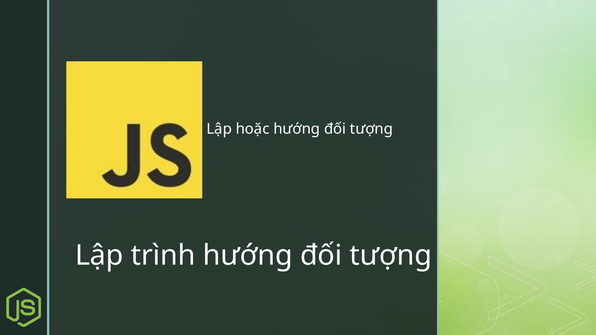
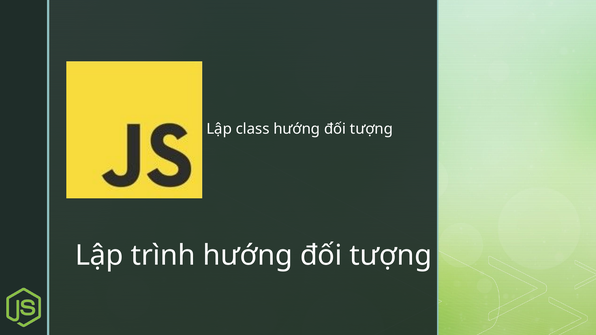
hoặc: hoặc -> class (253, 129)
